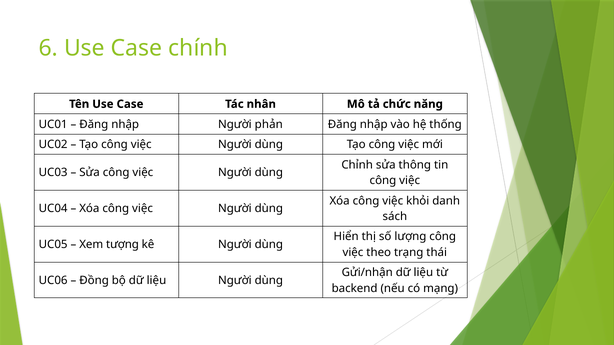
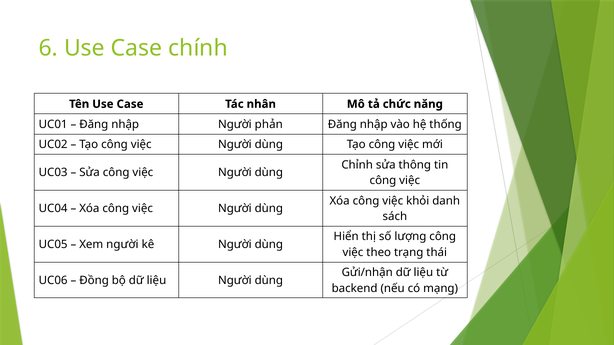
Xem tượng: tượng -> người (122, 245)
